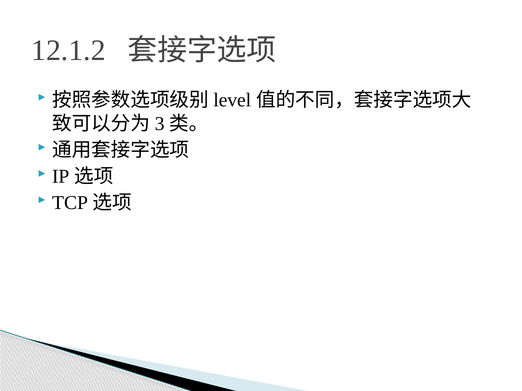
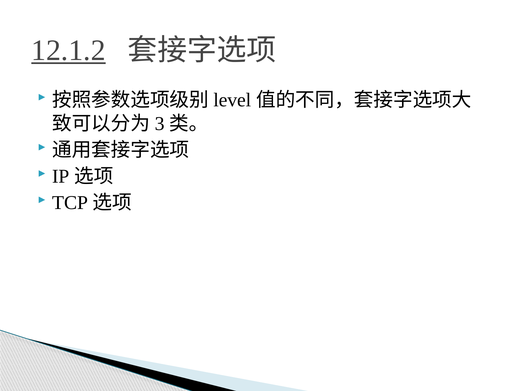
12.1.2 underline: none -> present (68, 50)
